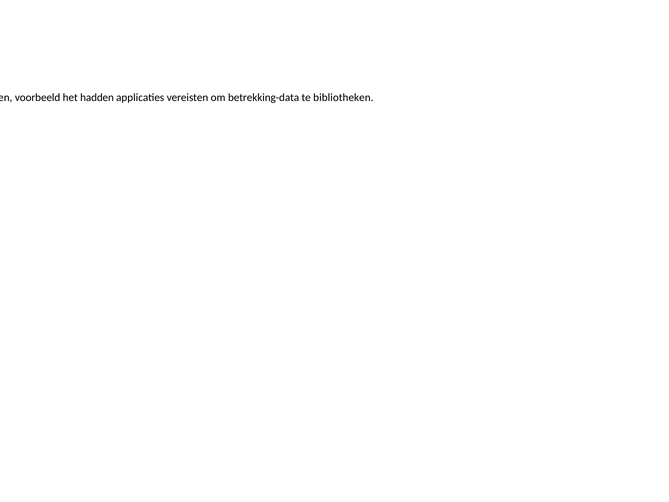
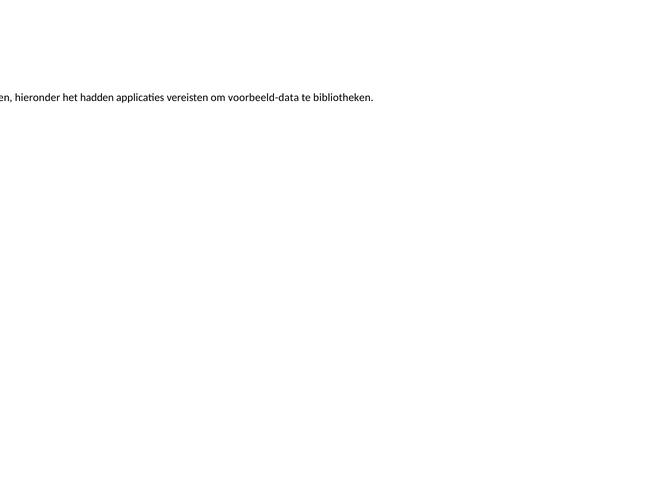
voorbeeld: voorbeeld -> hieronder (38, 98)
betrekking-data: betrekking-data -> voorbeeld-data (264, 98)
